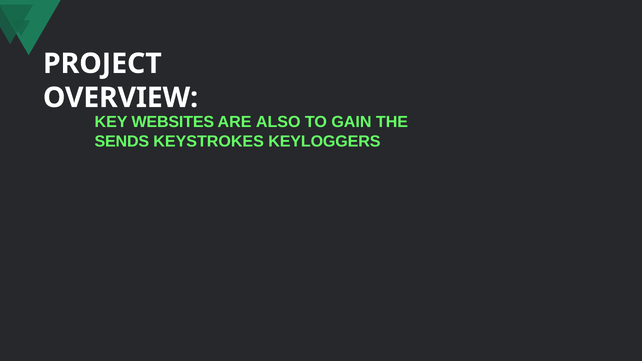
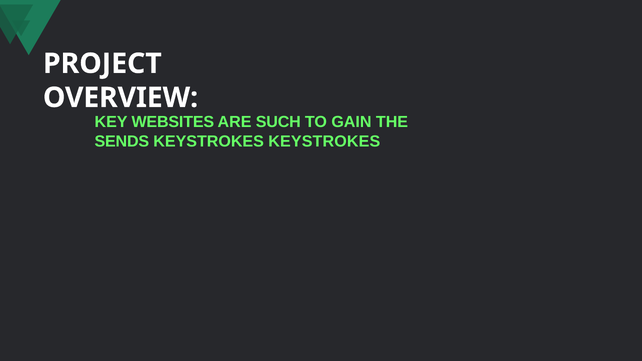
ALSO: ALSO -> SUCH (278, 122)
KEYSTROKES KEYLOGGERS: KEYLOGGERS -> KEYSTROKES (324, 142)
